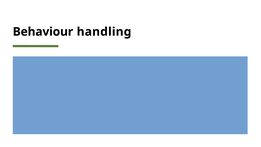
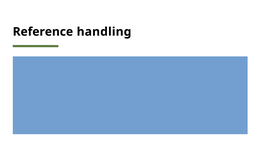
Behaviour: Behaviour -> Reference (43, 32)
